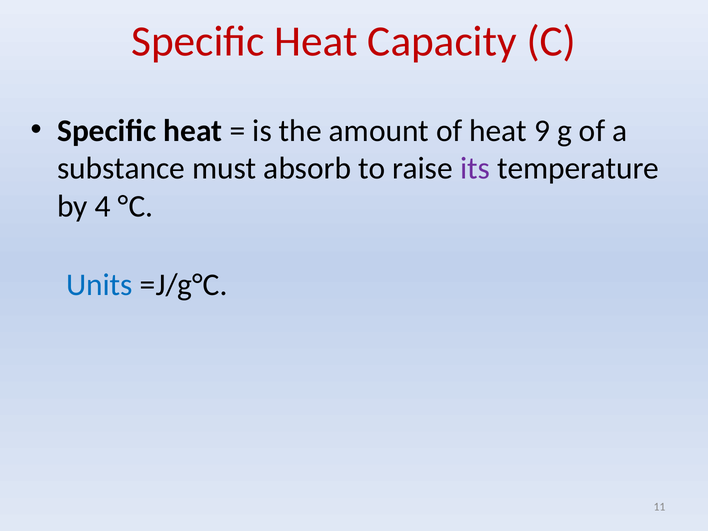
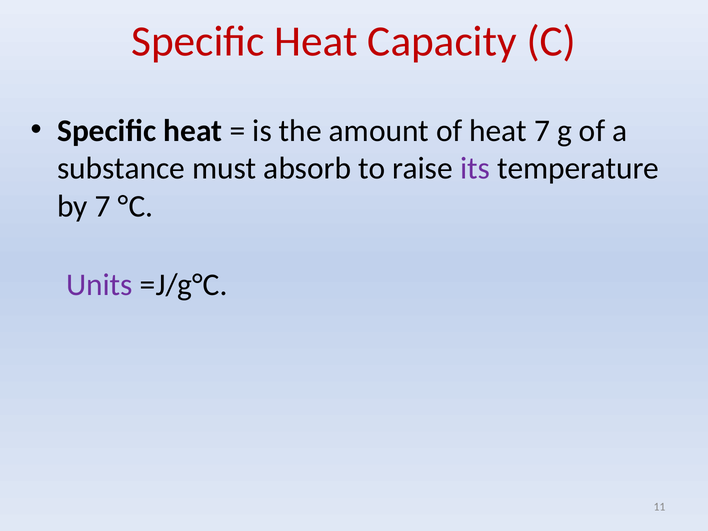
heat 9: 9 -> 7 (542, 131)
by 4: 4 -> 7 (103, 206)
Units colour: blue -> purple (99, 285)
